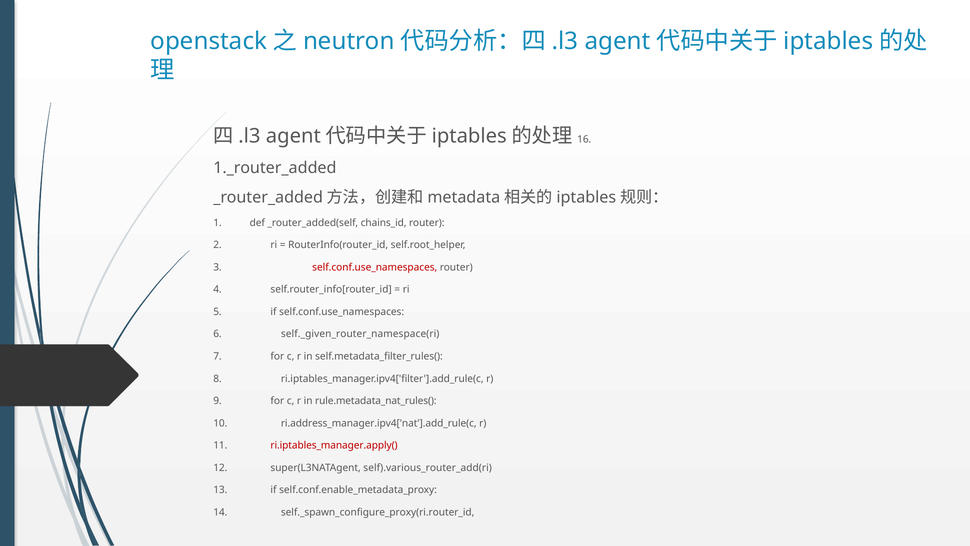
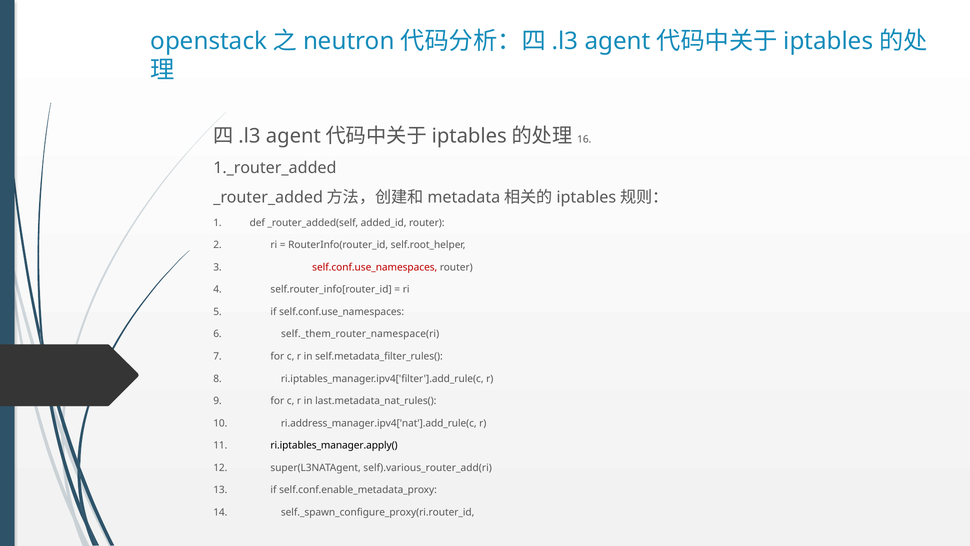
chains_id: chains_id -> added_id (384, 223)
self._given_router_namespace(ri: self._given_router_namespace(ri -> self._them_router_namespace(ri (360, 334)
rule.metadata_nat_rules(: rule.metadata_nat_rules( -> last.metadata_nat_rules( (376, 401)
ri.iptables_manager.apply( colour: red -> black (334, 445)
